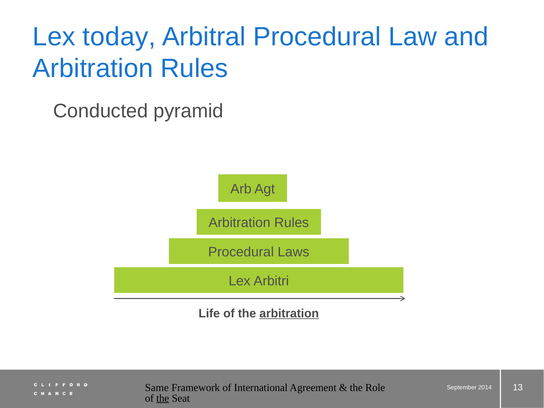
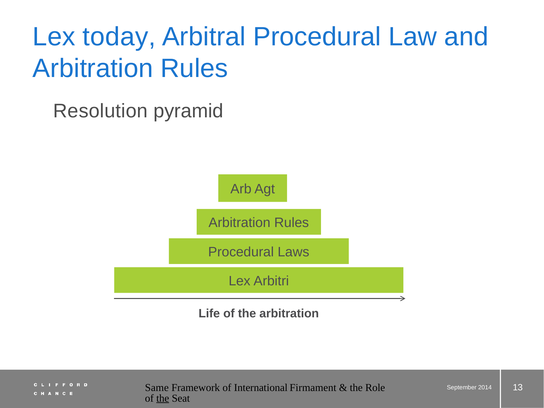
Conducted: Conducted -> Resolution (100, 111)
arbitration underline: present -> none (289, 313)
Agreement: Agreement -> Firmament (313, 388)
